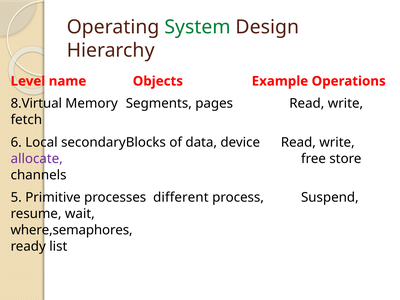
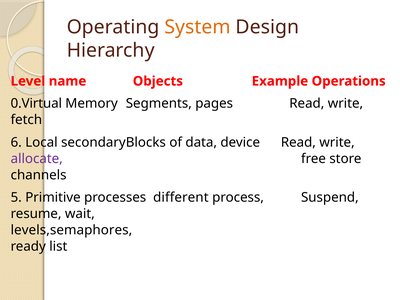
System colour: green -> orange (198, 27)
8.Virtual: 8.Virtual -> 0.Virtual (36, 104)
where,semaphores: where,semaphores -> levels,semaphores (71, 230)
